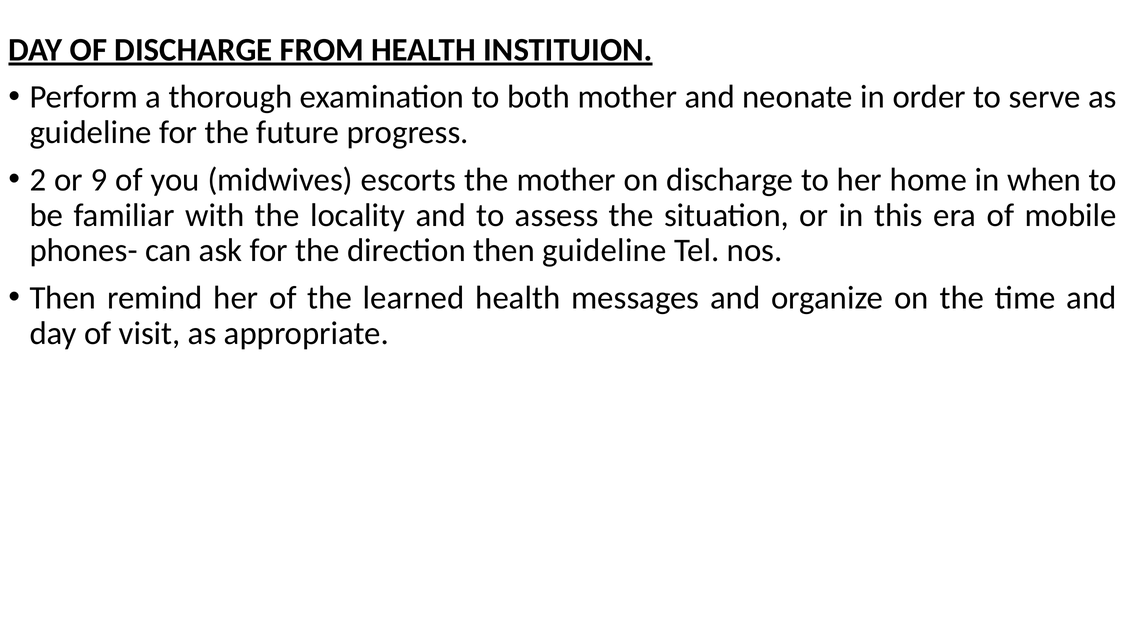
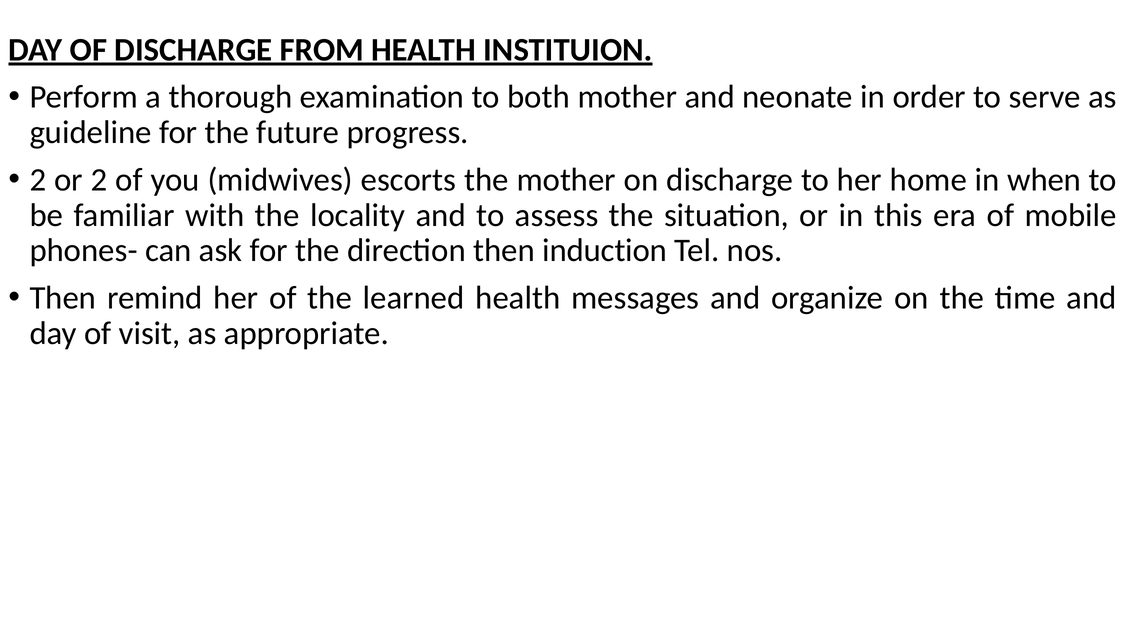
or 9: 9 -> 2 (99, 180)
then guideline: guideline -> induction (605, 250)
